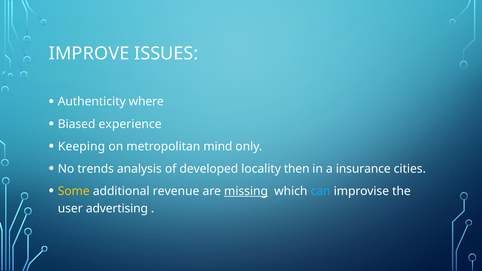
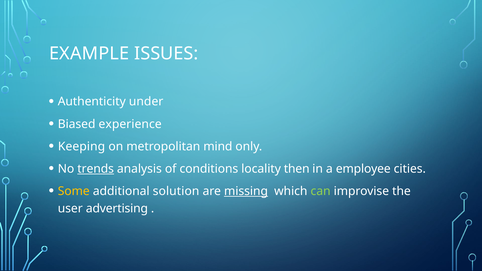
IMPROVE: IMPROVE -> EXAMPLE (89, 54)
where: where -> under (146, 102)
trends underline: none -> present (96, 169)
developed: developed -> conditions (209, 169)
insurance: insurance -> employee (363, 169)
revenue: revenue -> solution (176, 191)
can colour: light blue -> light green (321, 191)
